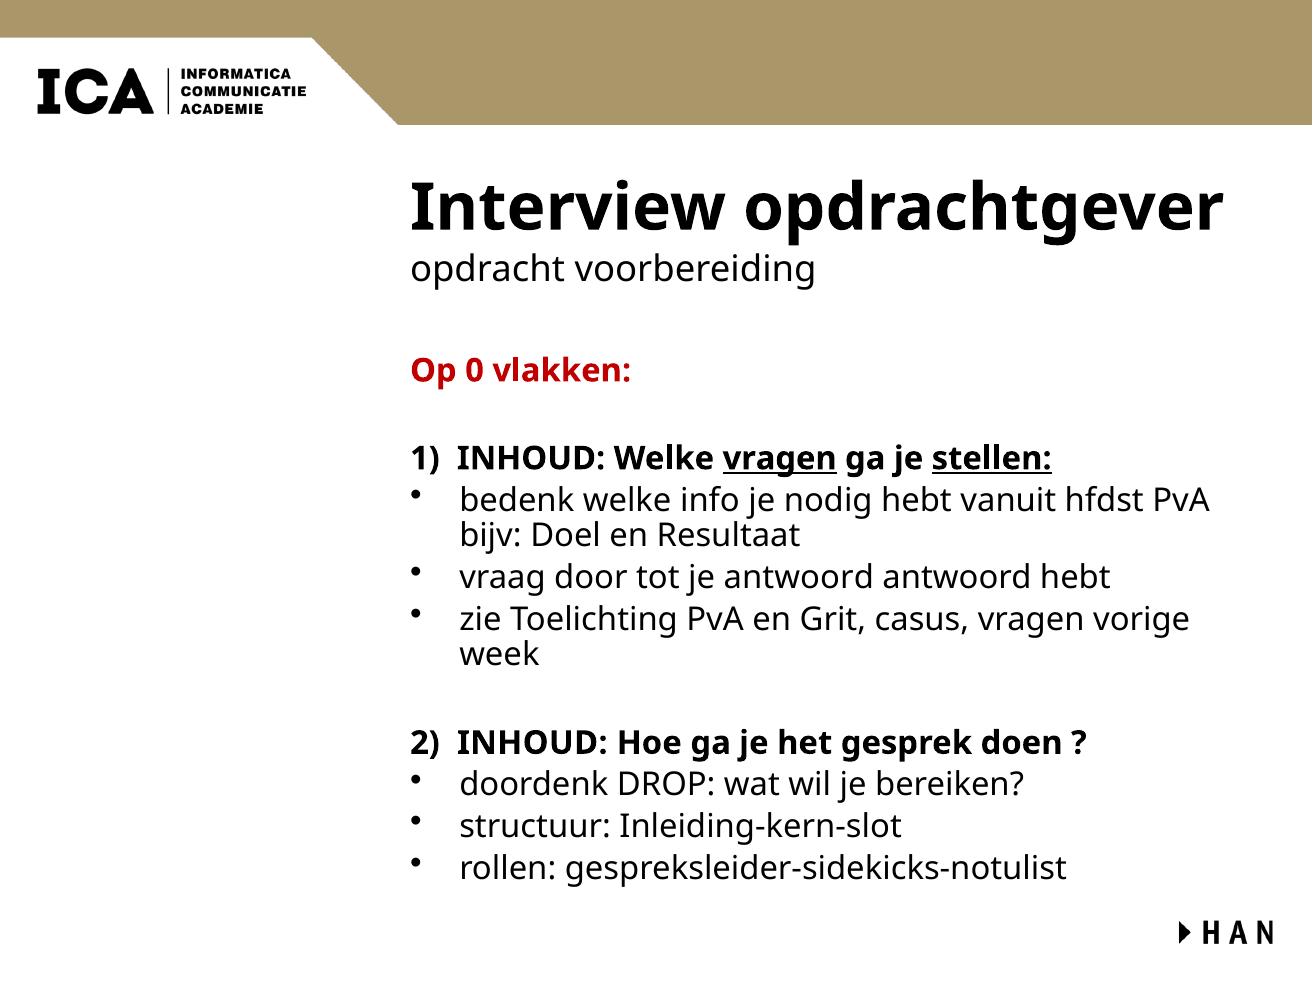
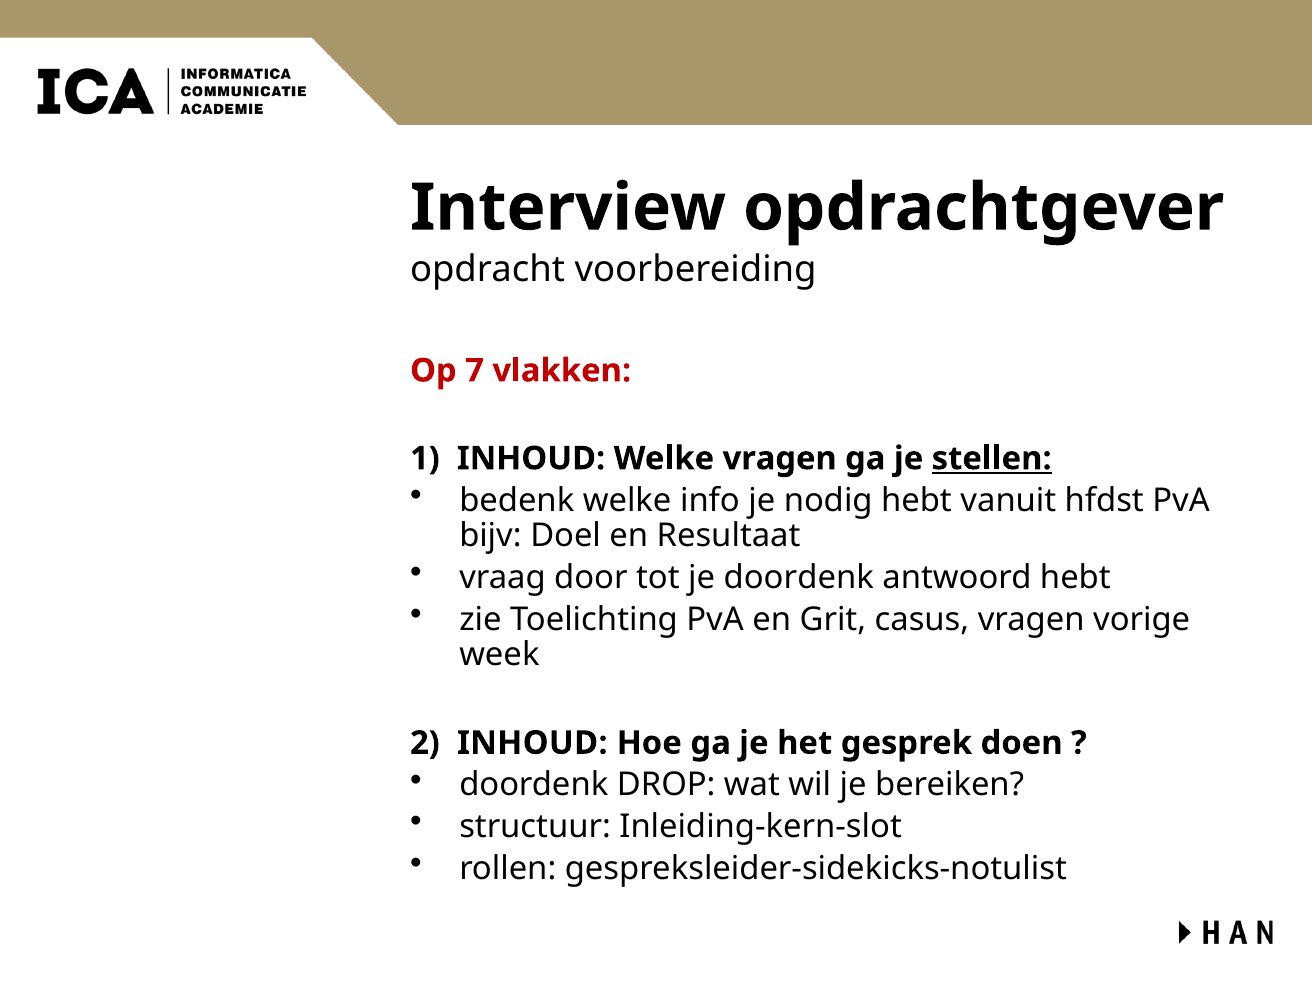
0: 0 -> 7 (475, 371)
vragen underline: present -> none (780, 458)
je antwoord: antwoord -> doordenk (799, 578)
